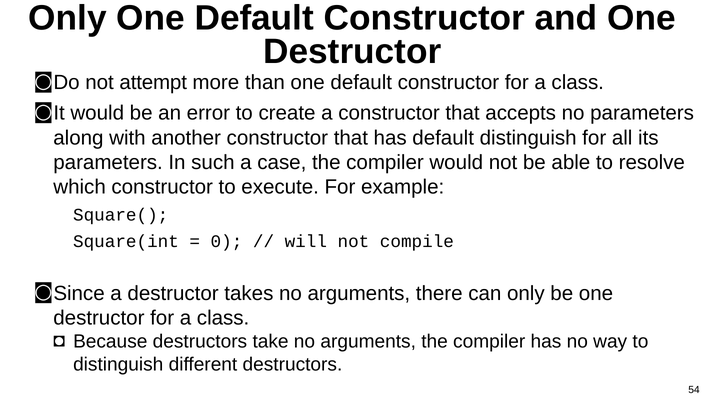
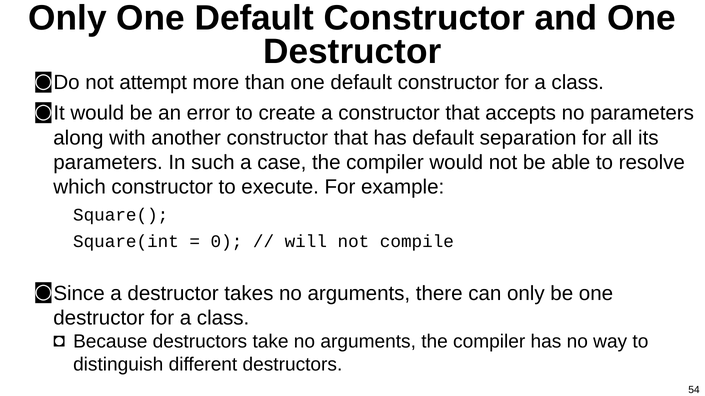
default distinguish: distinguish -> separation (528, 138)
